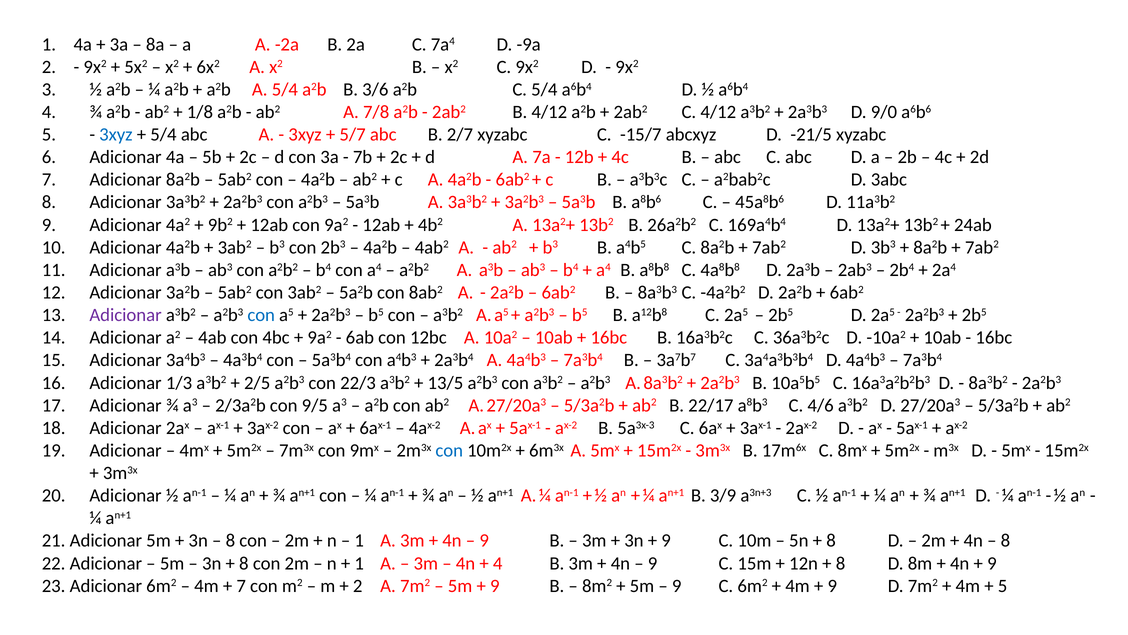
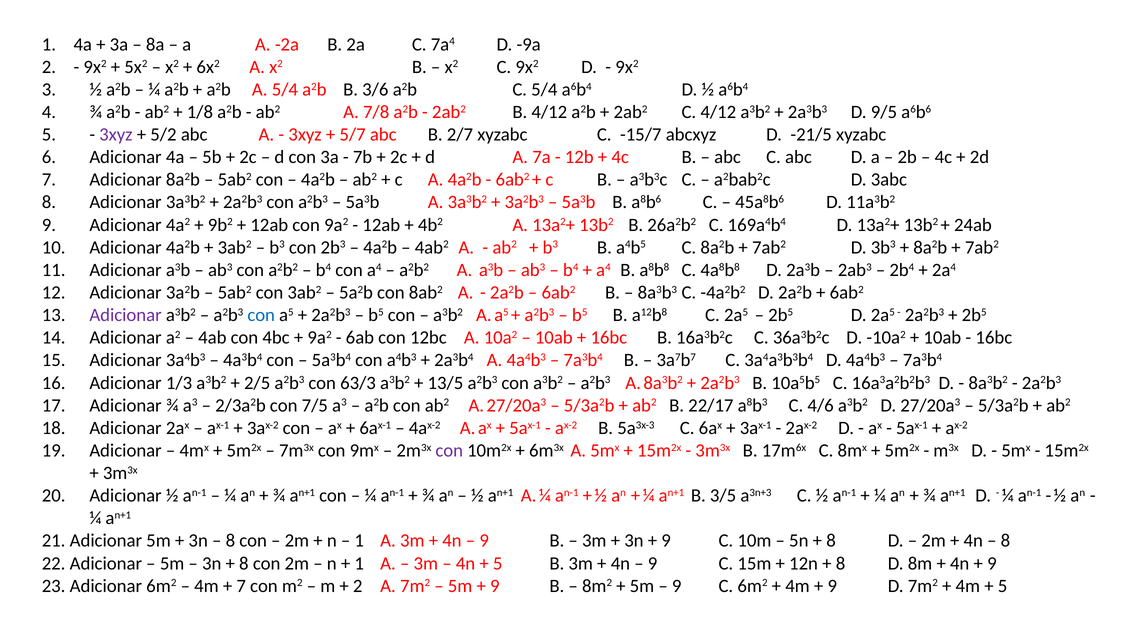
9/0: 9/0 -> 9/5 (884, 112)
3xyz colour: blue -> purple (116, 134)
5/4: 5/4 -> 5/2 (163, 134)
22/3: 22/3 -> 63/3 (358, 383)
9/5: 9/5 -> 7/5 (315, 405)
con colour: blue -> purple (449, 450)
3/9: 3/9 -> 3/5 (723, 495)
4: 4 -> 5 (498, 563)
